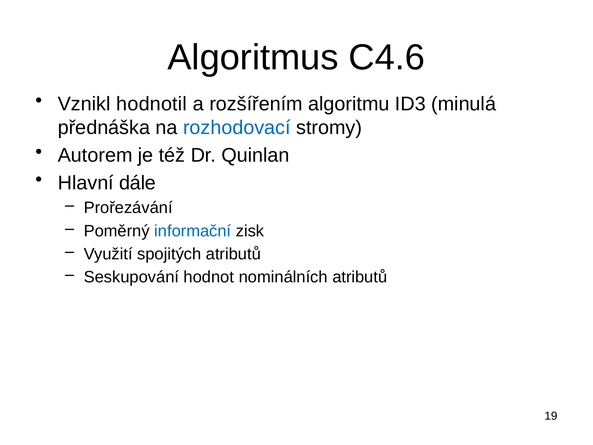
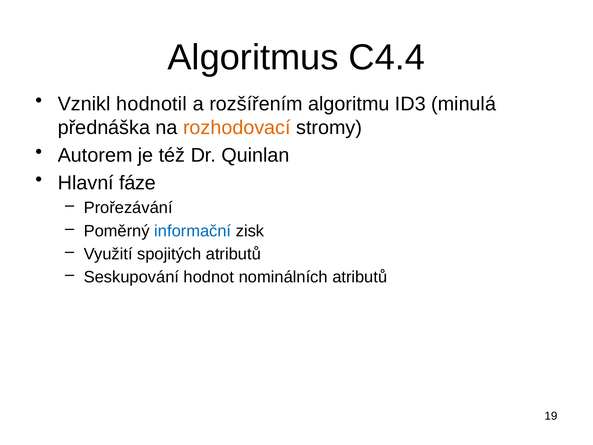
C4.6: C4.6 -> C4.4 (387, 57)
rozhodovací colour: blue -> orange (237, 128)
dále: dále -> fáze (138, 183)
